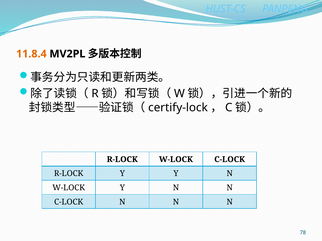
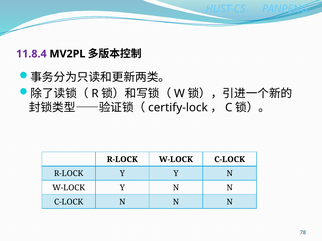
11.8.4 colour: orange -> purple (31, 54)
